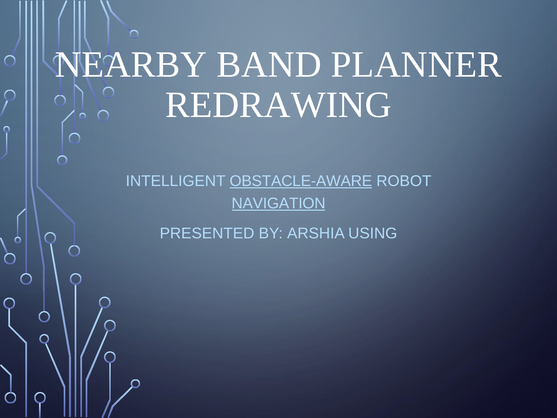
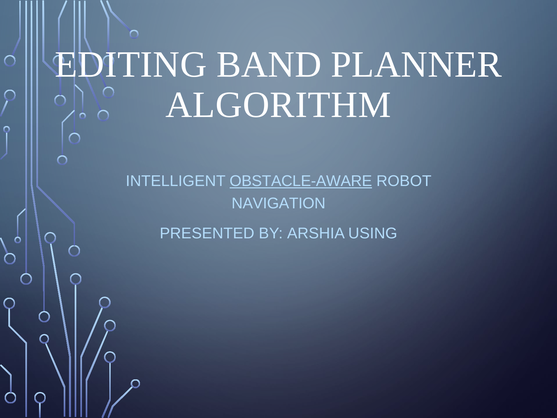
NEARBY: NEARBY -> EDITING (131, 65)
REDRAWING: REDRAWING -> ALGORITHM (278, 105)
NAVIGATION underline: present -> none (279, 203)
